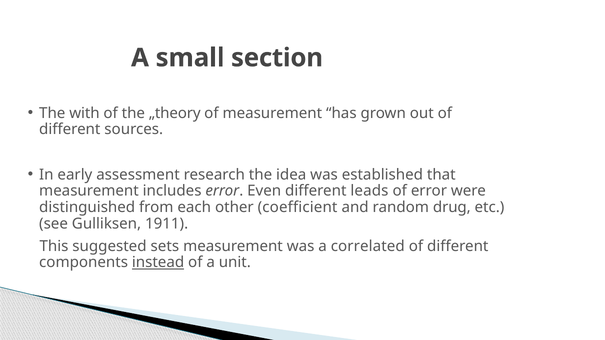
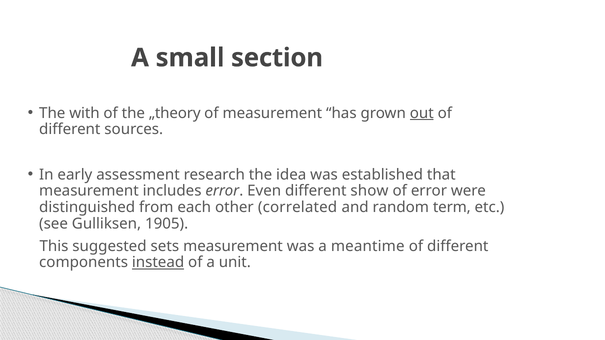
out underline: none -> present (422, 113)
leads: leads -> show (369, 191)
coefficient: coefficient -> correlated (298, 207)
drug: drug -> term (452, 207)
1911: 1911 -> 1905 (167, 224)
correlated: correlated -> meantime (368, 246)
